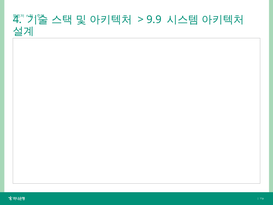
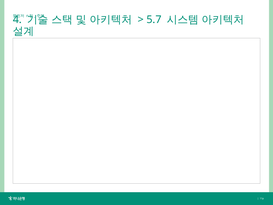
9.9: 9.9 -> 5.7 (154, 20)
